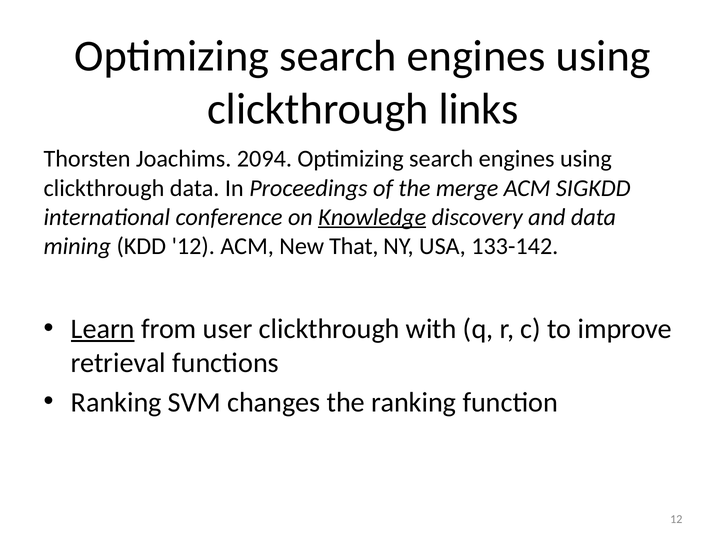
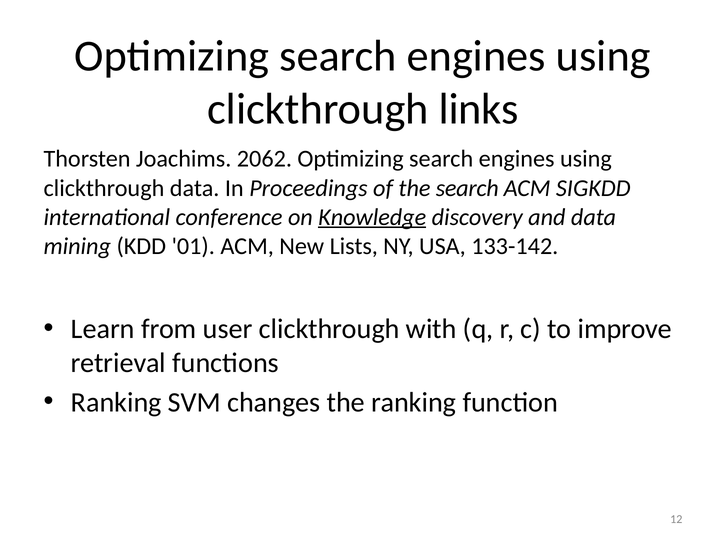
2094: 2094 -> 2062 (264, 159)
the merge: merge -> search (467, 188)
KDD 12: 12 -> 01 (193, 246)
That: That -> Lists (354, 246)
Learn underline: present -> none (103, 329)
